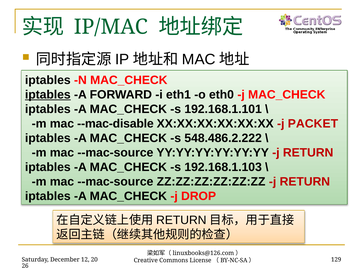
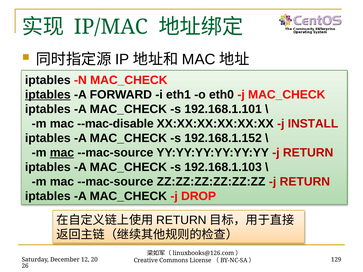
PACKET: PACKET -> INSTALL (313, 124)
548.486.2.222: 548.486.2.222 -> 192.168.1.152 (223, 138)
mac underline: none -> present (62, 153)
